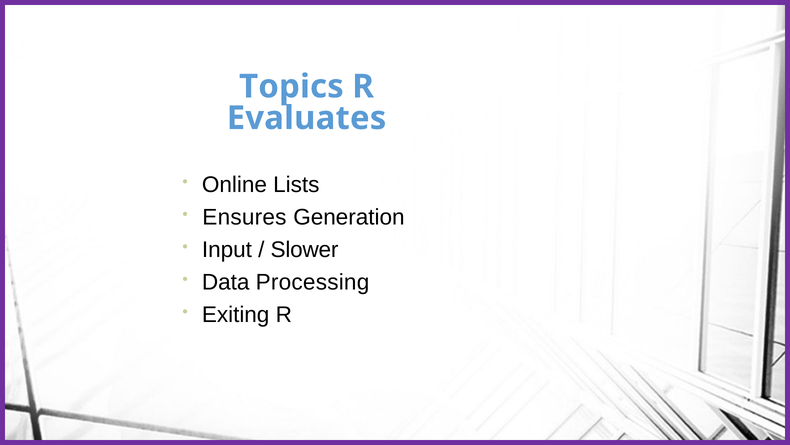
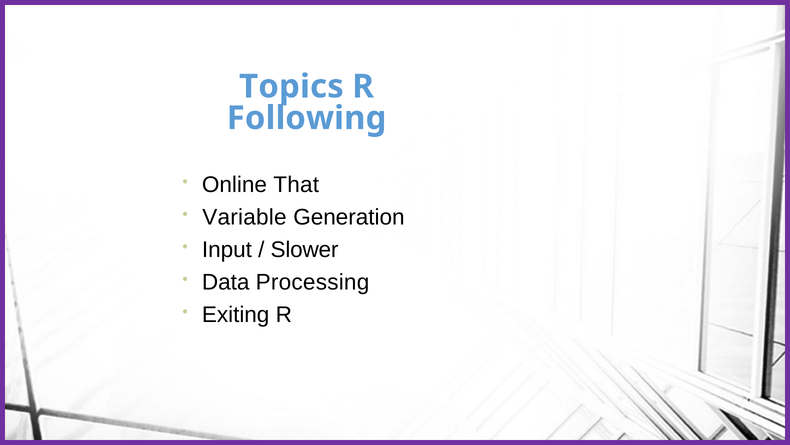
Evaluates: Evaluates -> Following (307, 118)
Lists: Lists -> That (296, 185)
Ensures: Ensures -> Variable (244, 217)
